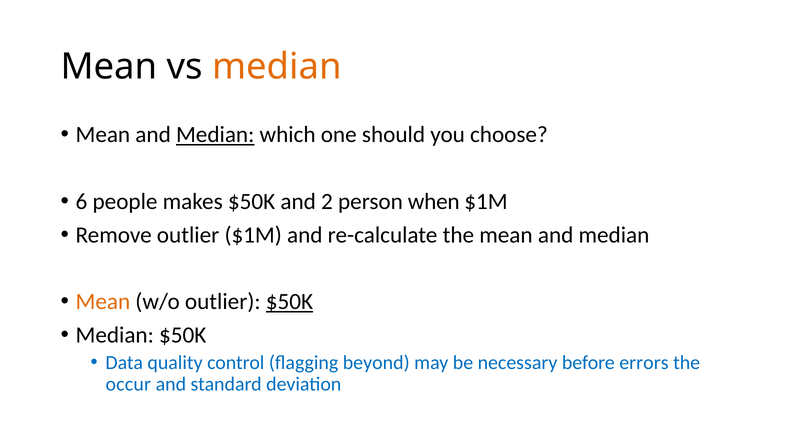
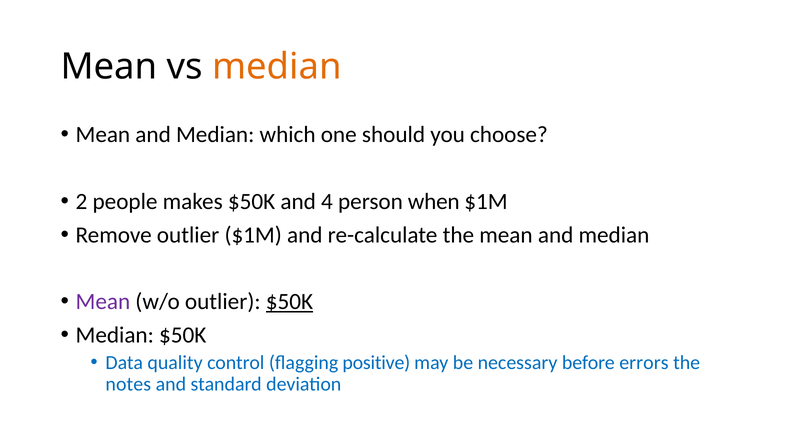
Median underline: present -> none (215, 135)
6: 6 -> 2 (81, 201)
2: 2 -> 4 (327, 201)
Mean colour: orange -> purple (103, 301)
beyond: beyond -> positive (376, 362)
occur: occur -> notes (128, 384)
